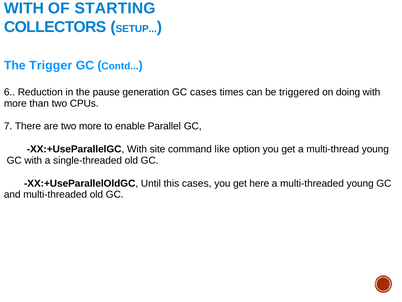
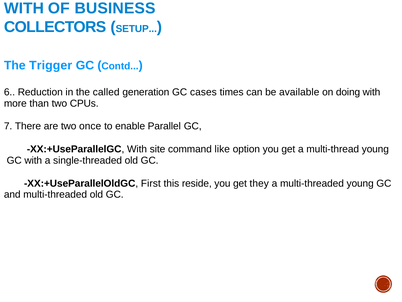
STARTING: STARTING -> BUSINESS (115, 8)
pause: pause -> called (106, 92)
triggered: triggered -> available (299, 92)
two more: more -> once (90, 126)
Until: Until -> First (151, 183)
this cases: cases -> reside (197, 183)
here: here -> they (259, 183)
